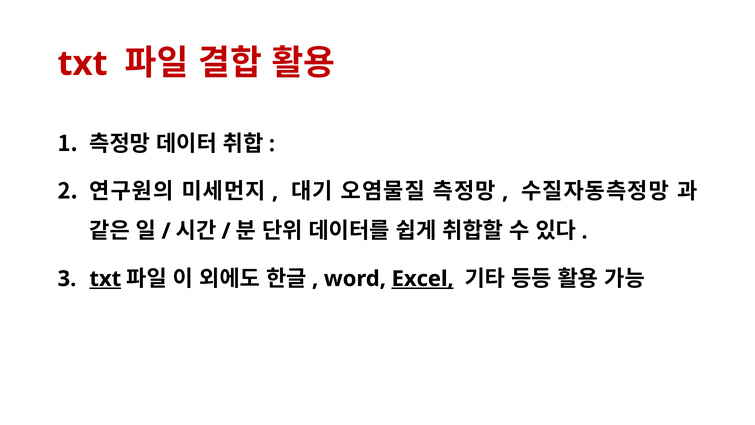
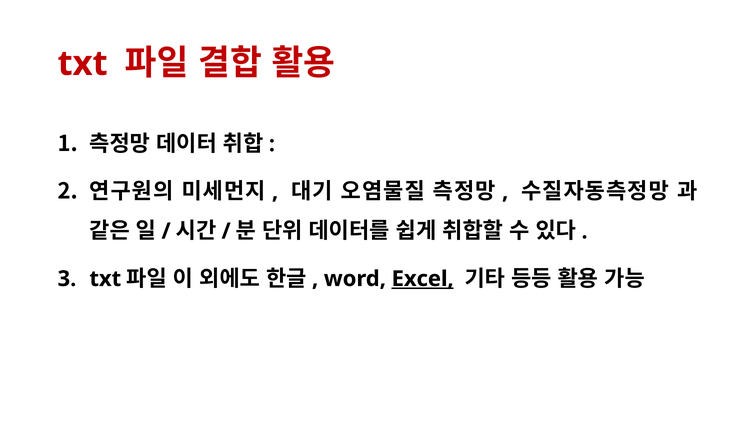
txt underline: present -> none (105, 279)
